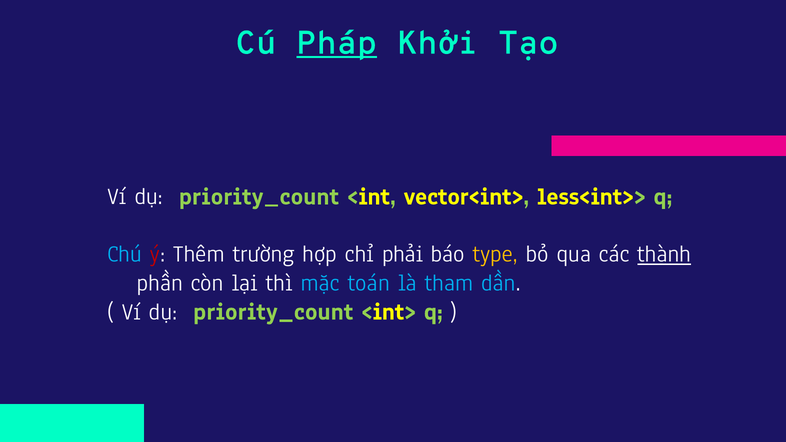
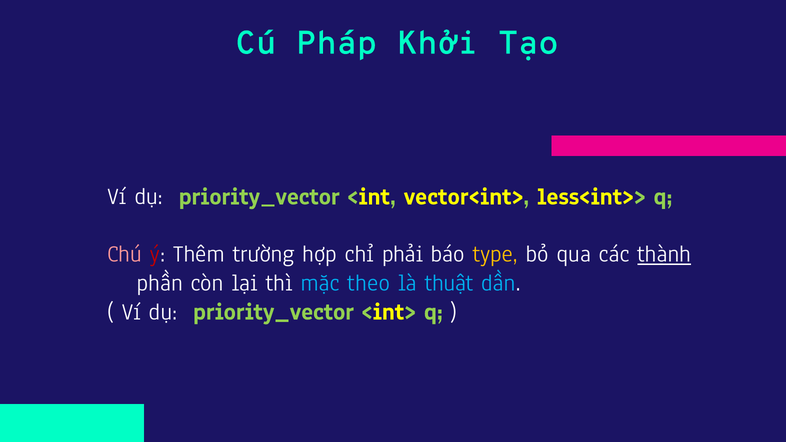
Pháp underline: present -> none (337, 43)
priority_count: priority_count -> priority_vector (259, 197)
Chú colour: light blue -> pink (125, 254)
toán: toán -> theo (369, 283)
tham: tham -> thuật (449, 283)
priority_count: priority_count -> priority_vector (274, 312)
